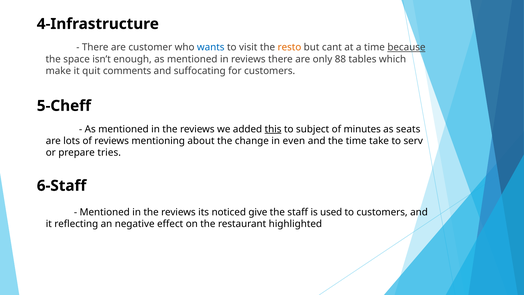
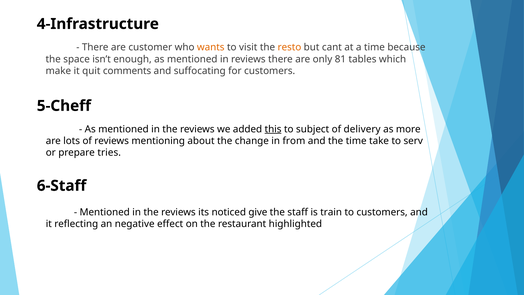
wants colour: blue -> orange (211, 47)
because underline: present -> none (406, 47)
88: 88 -> 81 (340, 59)
minutes: minutes -> delivery (362, 129)
seats: seats -> more (408, 129)
even: even -> from (294, 141)
used: used -> train (331, 212)
